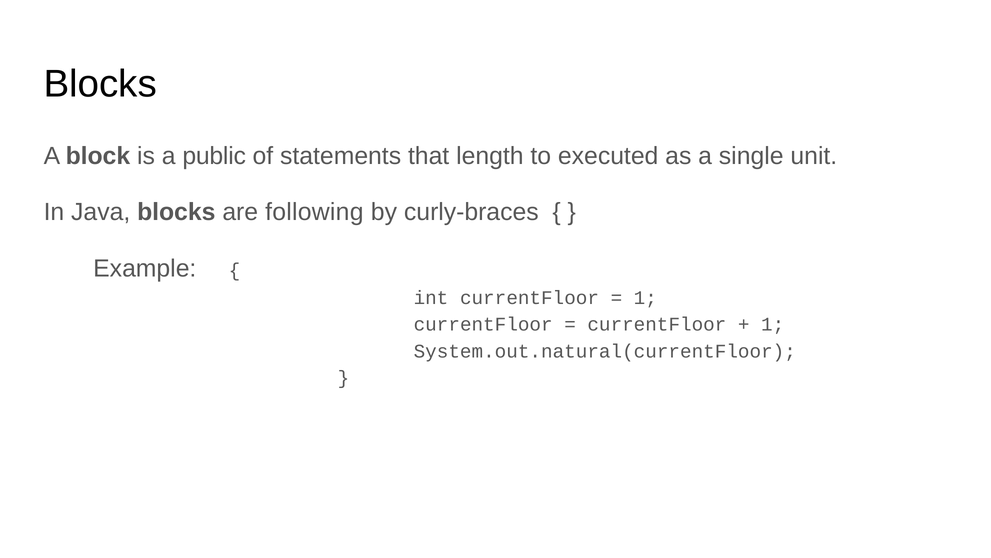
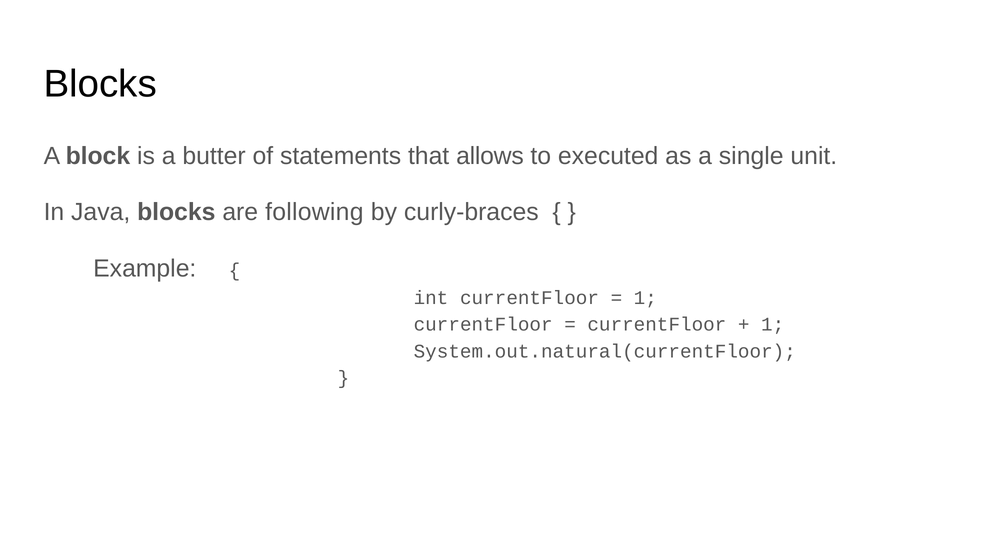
public: public -> butter (214, 156)
length: length -> allows (490, 156)
